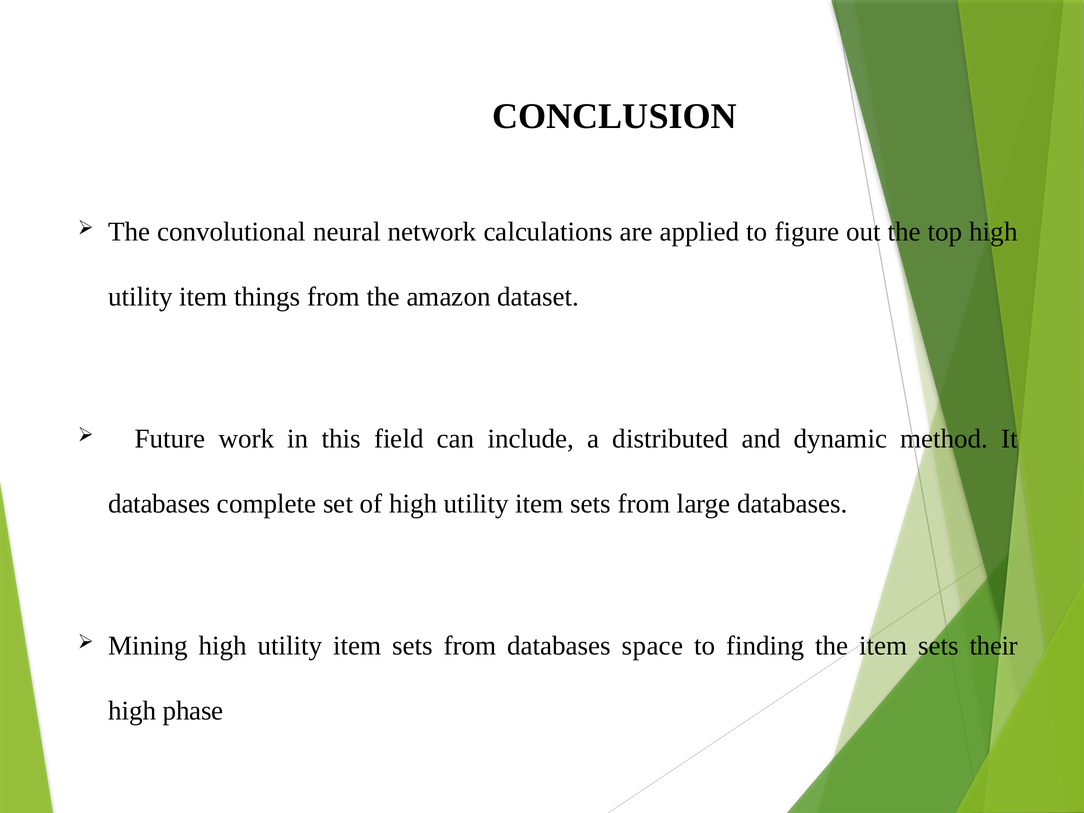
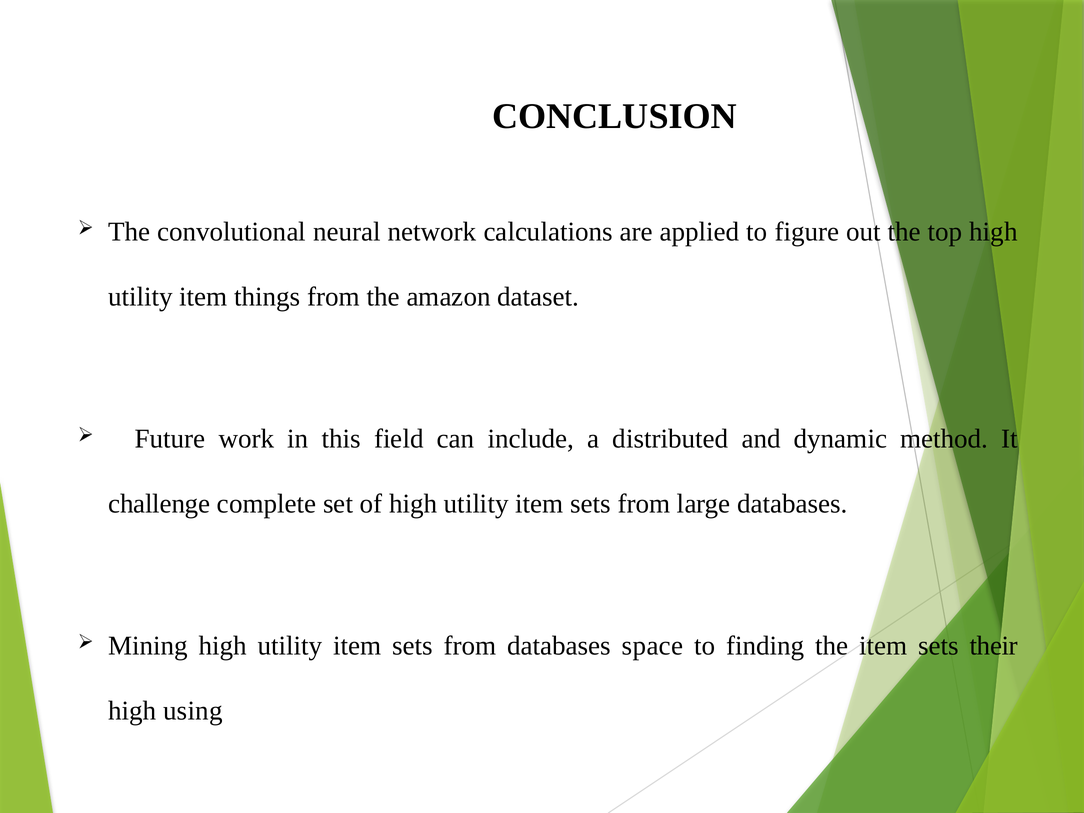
databases: databases -> challenge (159, 504)
phase: phase -> using (193, 711)
